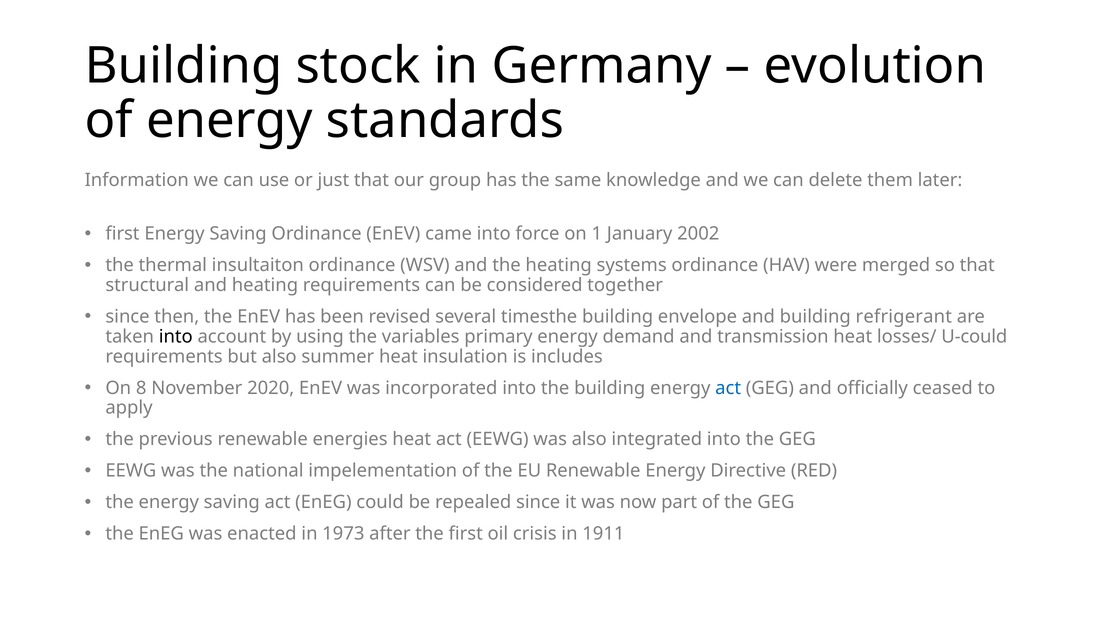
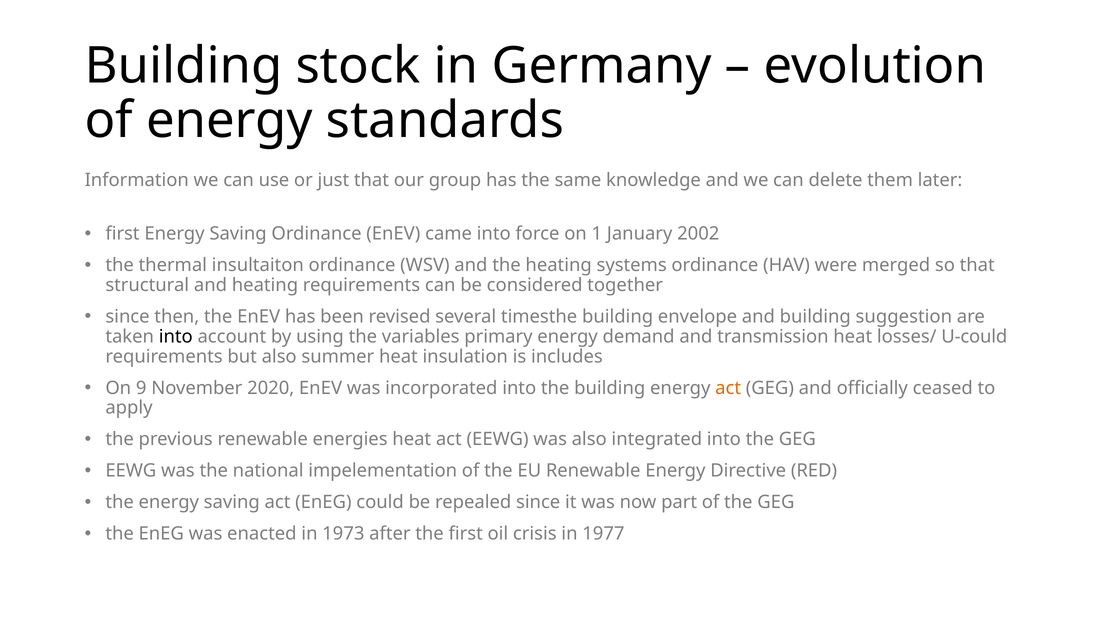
refrigerant: refrigerant -> suggestion (904, 317)
8: 8 -> 9 (141, 388)
act colour: blue -> orange (728, 388)
1911: 1911 -> 1977 (603, 534)
